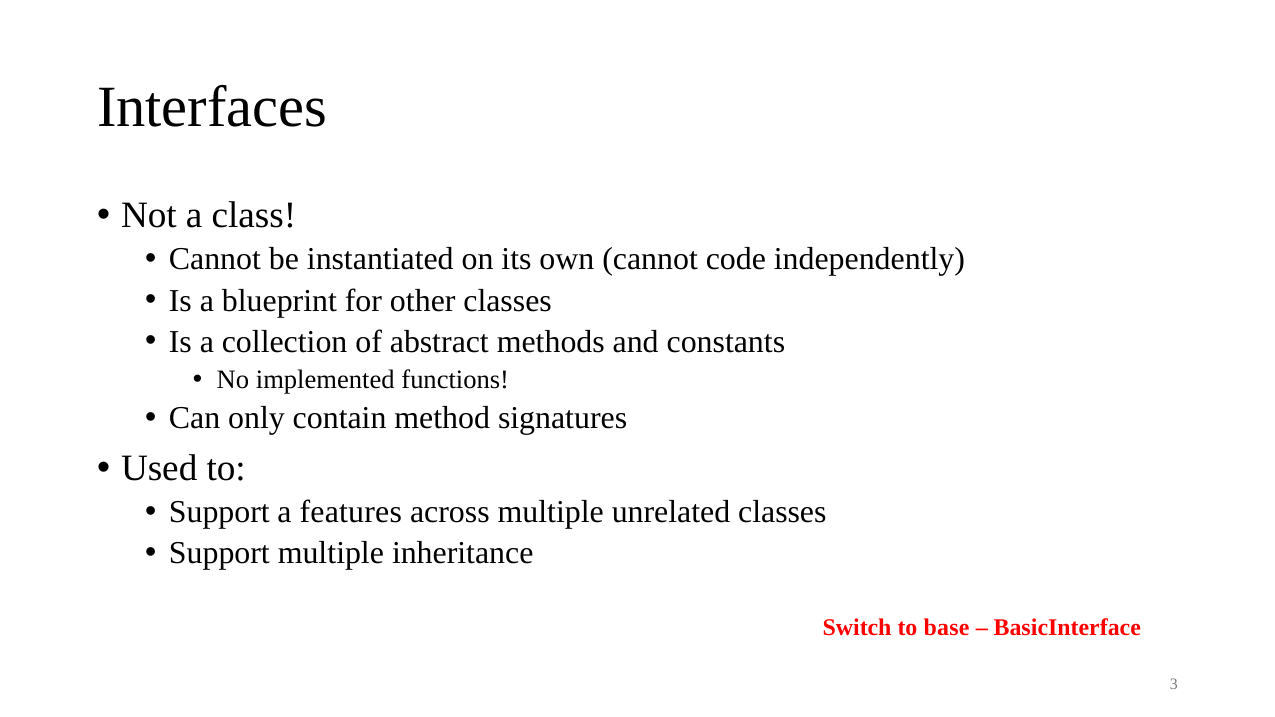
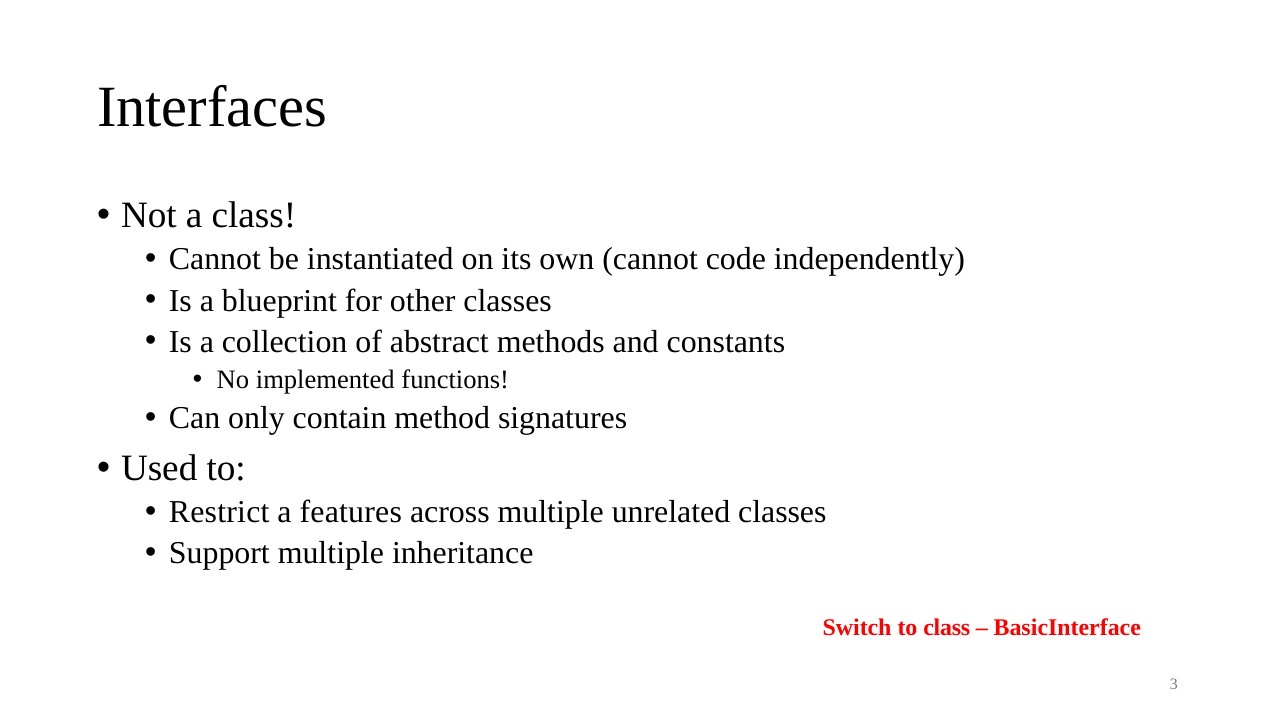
Support: Support -> Restrict (219, 512)
to base: base -> class (947, 628)
